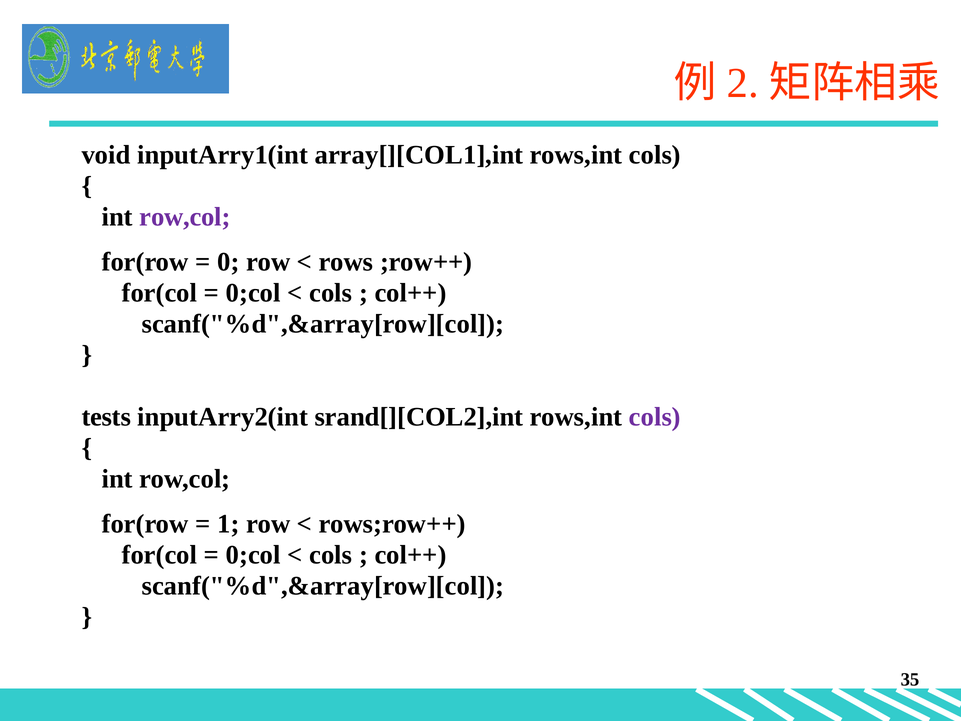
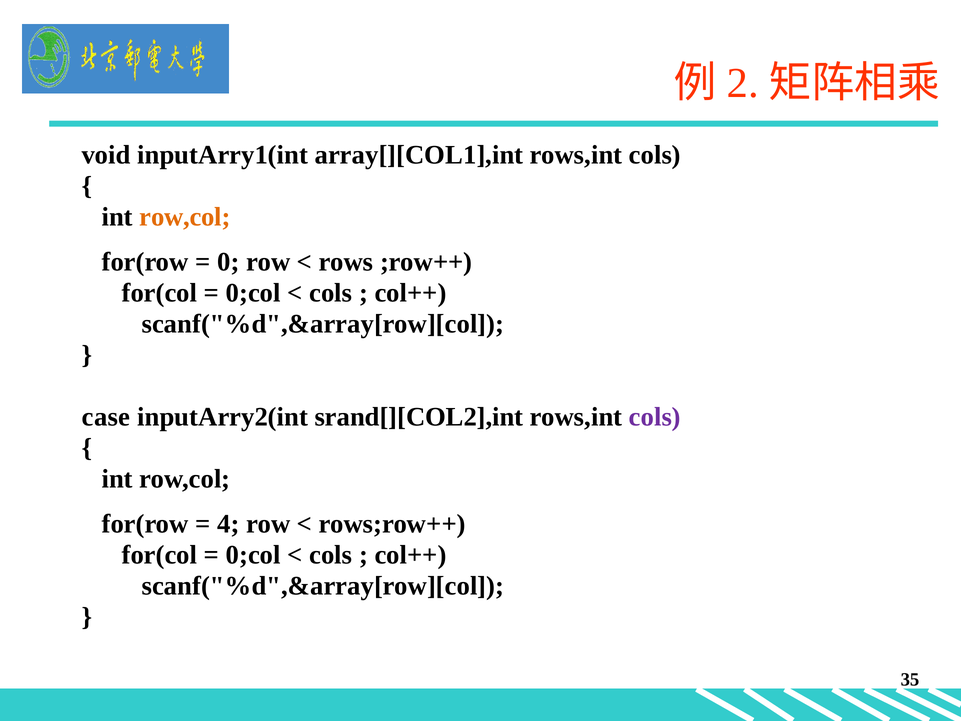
row,col colour: purple -> orange (185, 217)
tests: tests -> case (106, 417)
1: 1 -> 4 (228, 524)
